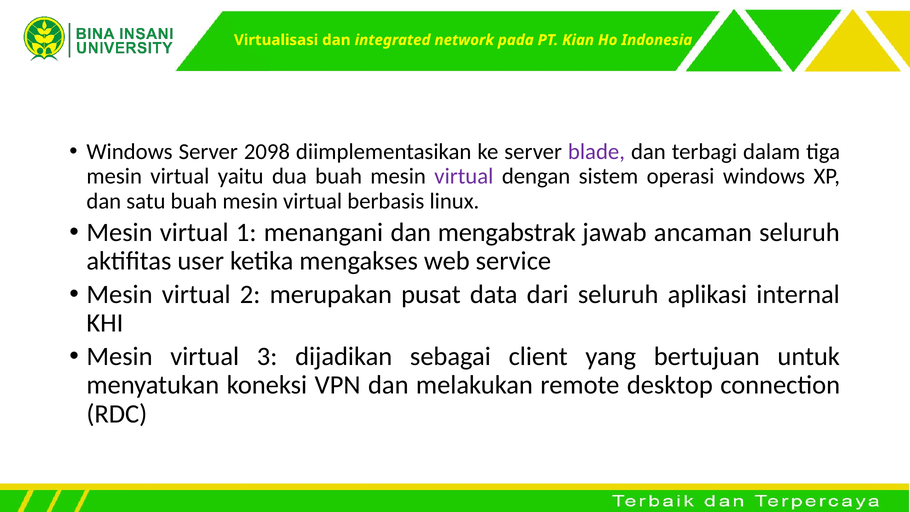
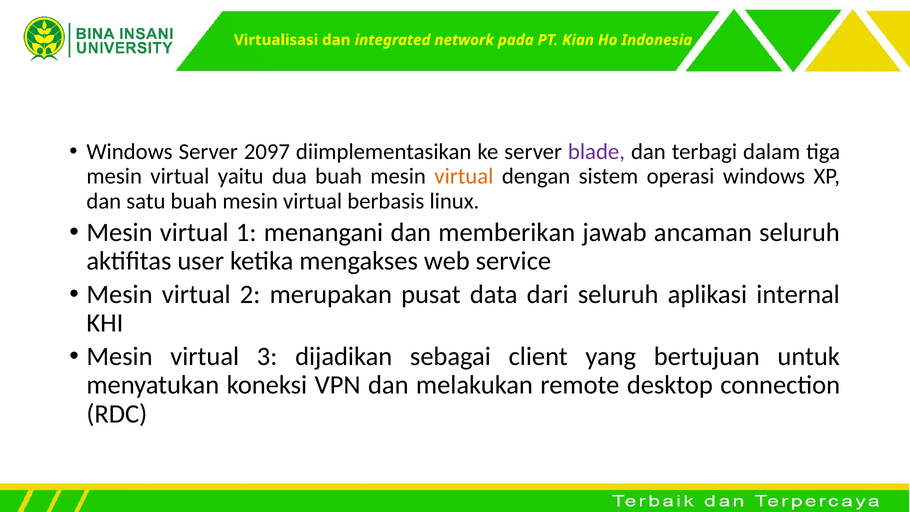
2098: 2098 -> 2097 (267, 152)
virtual colour: purple -> orange (464, 176)
mengabstrak: mengabstrak -> memberikan (507, 232)
